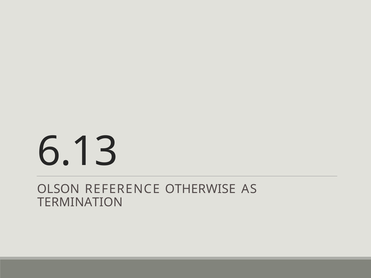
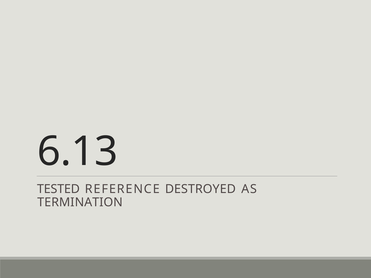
OLSON: OLSON -> TESTED (58, 189)
OTHERWISE: OTHERWISE -> DESTROYED (200, 189)
